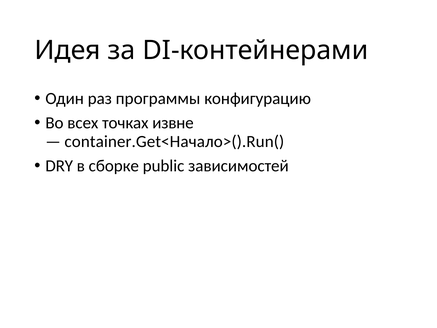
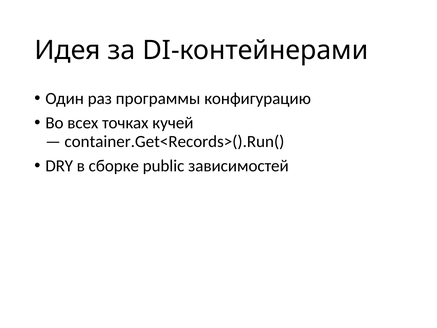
извне: извне -> кучей (173, 123)
container.Get<Начало>().Run(: container.Get<Начало>().Run( -> container.Get<Records>().Run( (174, 141)
